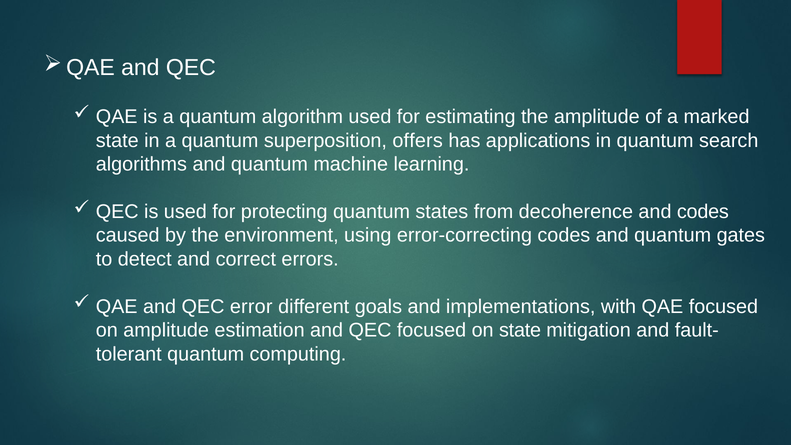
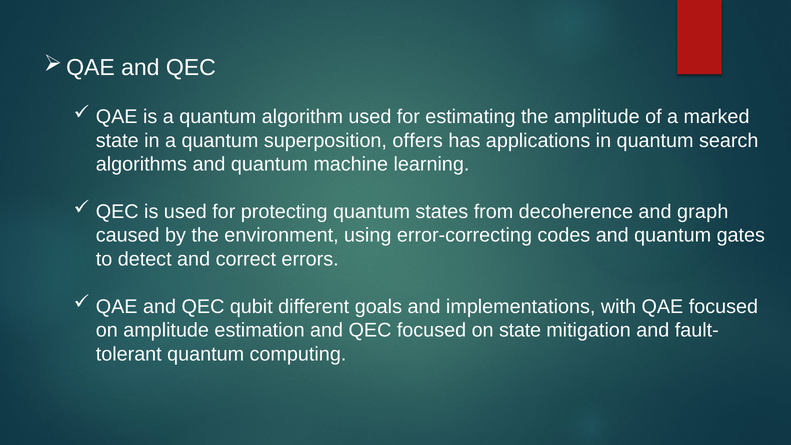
and codes: codes -> graph (703, 212)
error: error -> qubit (251, 307)
